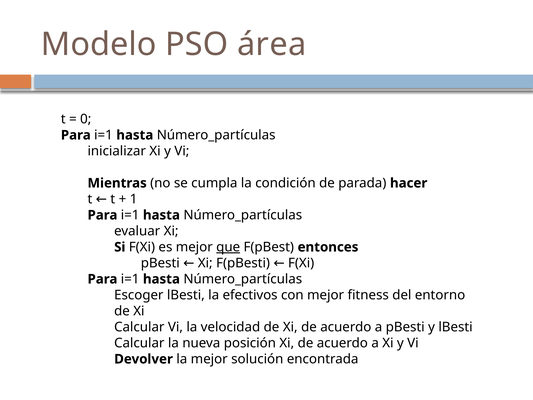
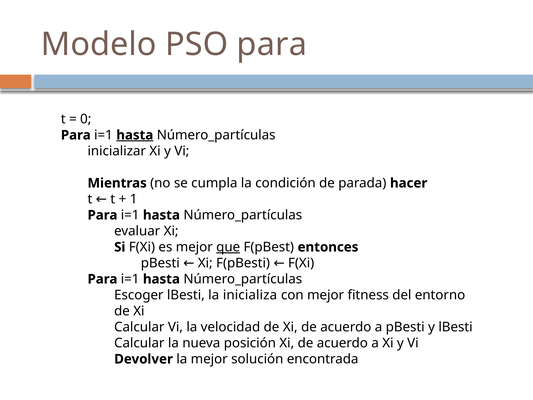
PSO área: área -> para (272, 44)
hasta underline: none -> present (135, 135)
efectivos: efectivos -> inicializa (250, 295)
